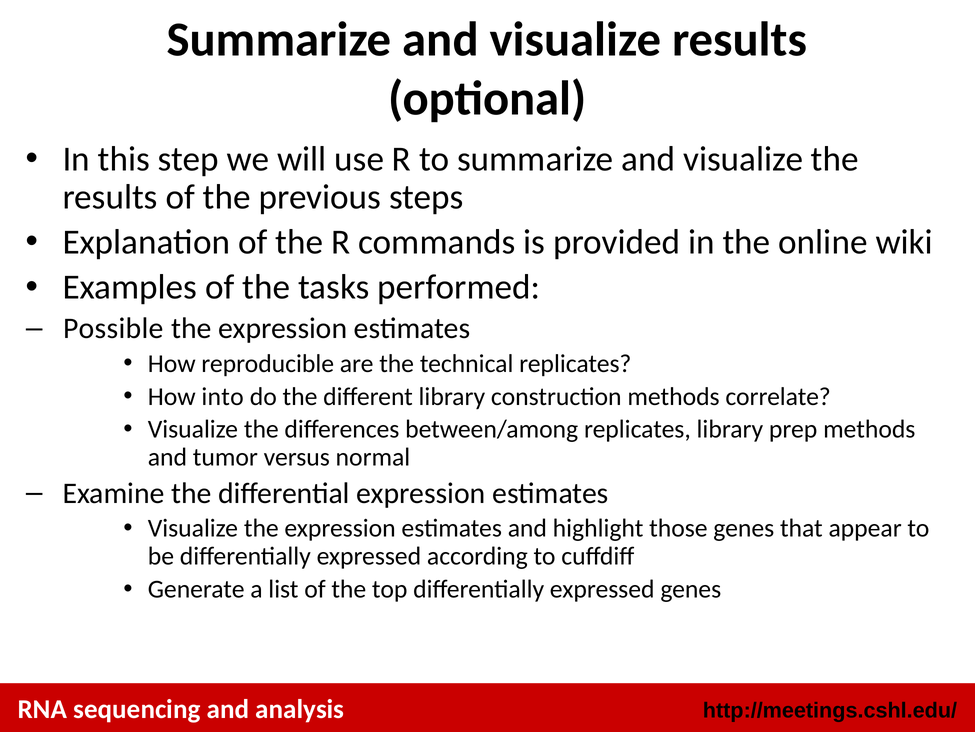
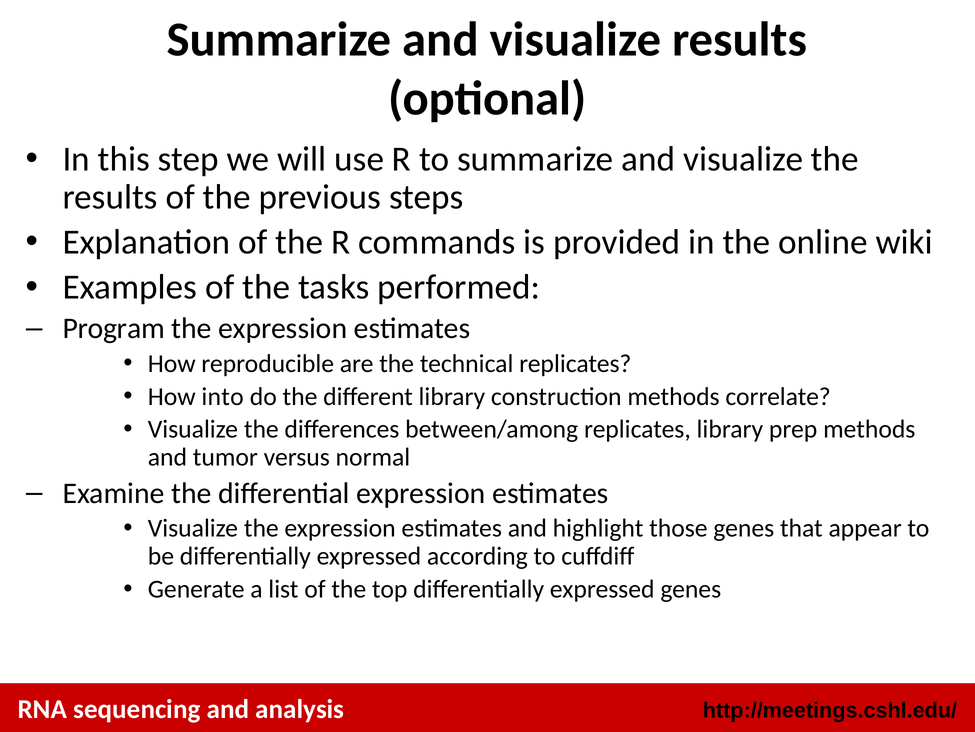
Possible: Possible -> Program (114, 328)
